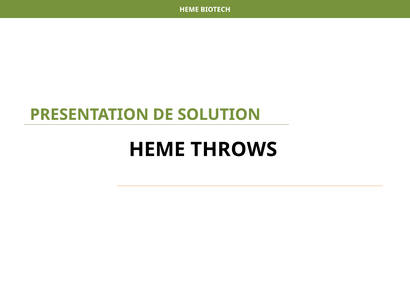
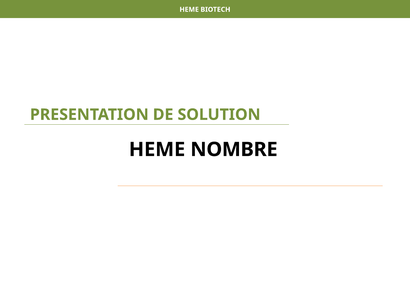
THROWS: THROWS -> NOMBRE (234, 150)
